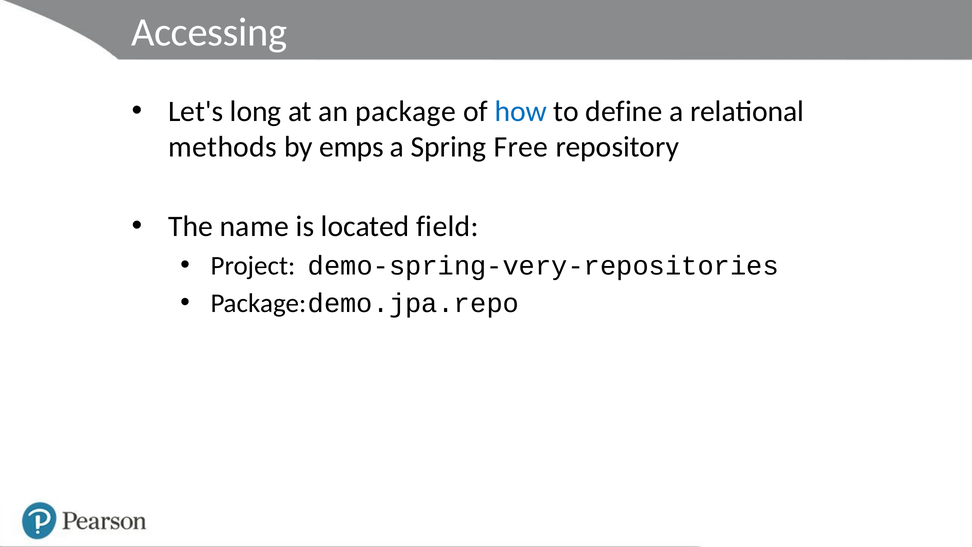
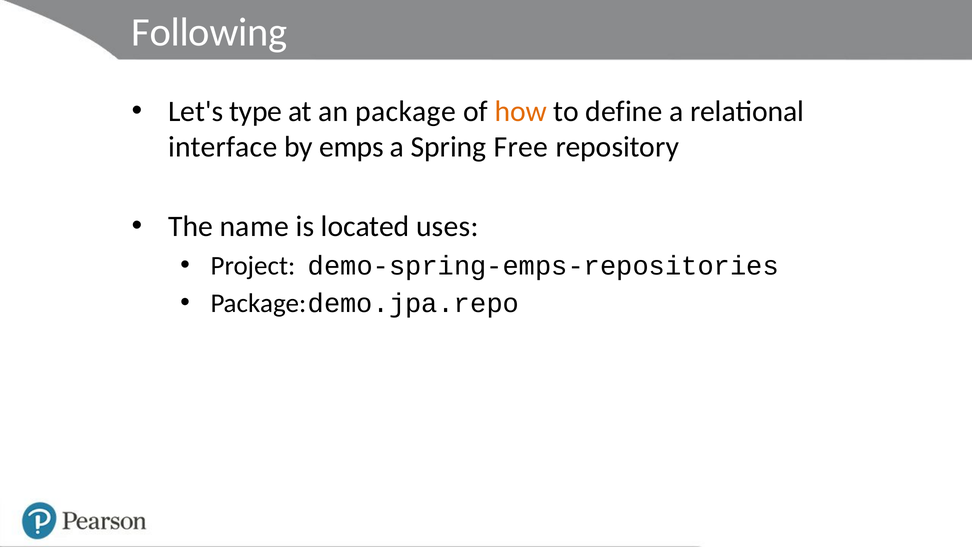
Accessing: Accessing -> Following (209, 32)
long: long -> type (256, 111)
how colour: blue -> orange (521, 111)
methods: methods -> interface (223, 147)
field: field -> uses (447, 226)
demo-spring-very-repositories: demo-spring-very-repositories -> demo-spring-emps-repositories (543, 266)
